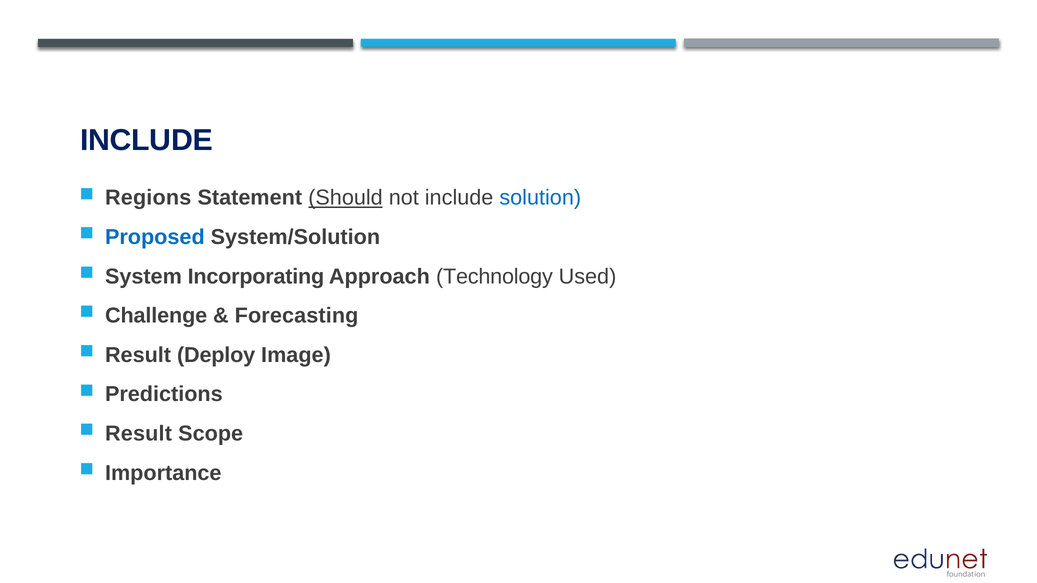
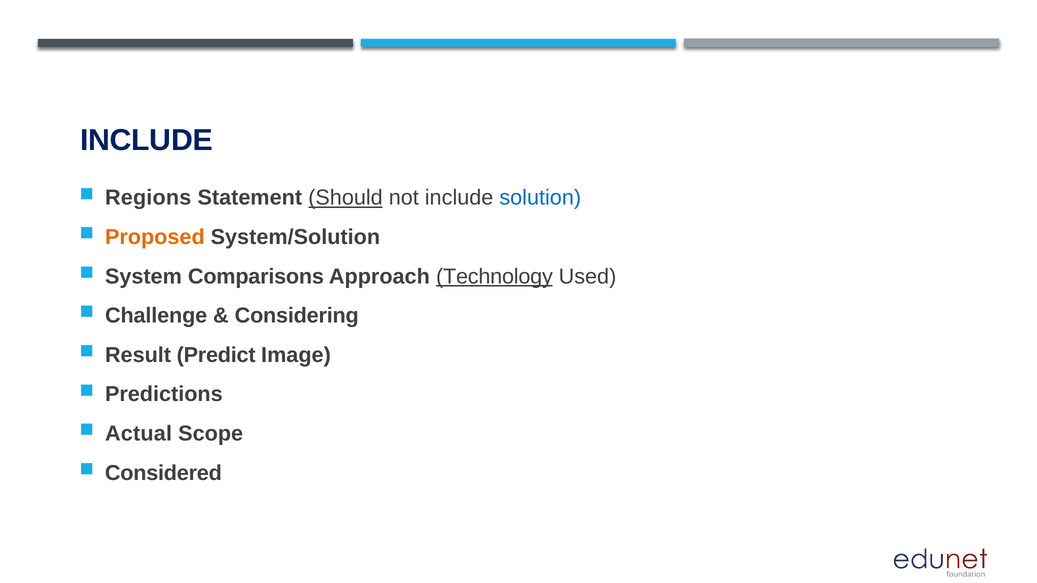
Proposed colour: blue -> orange (155, 237)
Incorporating: Incorporating -> Comparisons (256, 277)
Technology underline: none -> present (494, 277)
Forecasting: Forecasting -> Considering (297, 316)
Deploy: Deploy -> Predict (216, 355)
Result: Result -> Actual (139, 434)
Importance: Importance -> Considered (163, 473)
